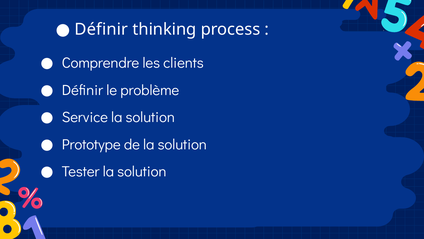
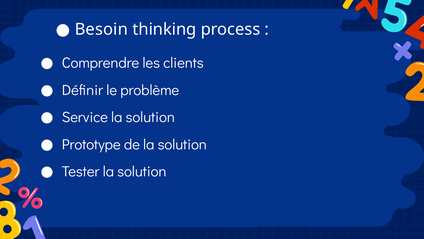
Définir: Définir -> Besoin (101, 29)
